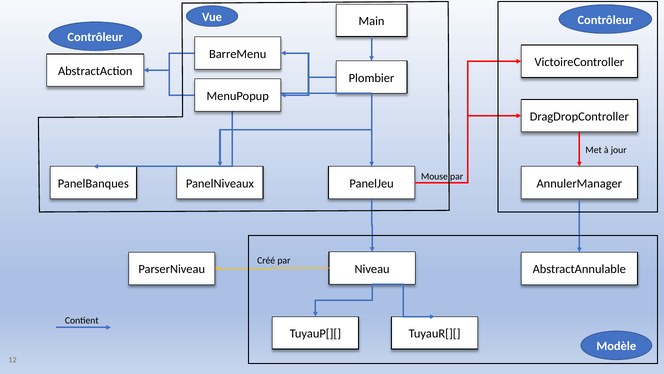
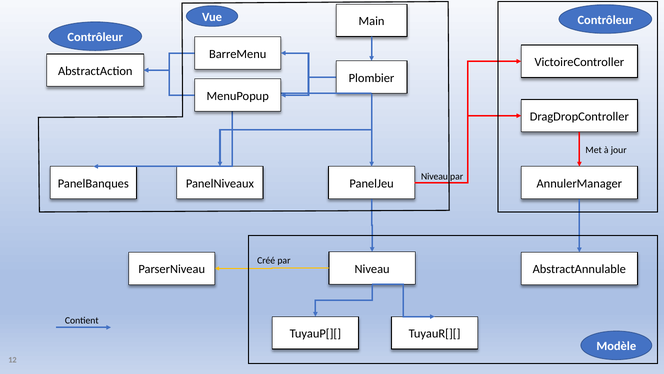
Mouse: Mouse -> Niveau (435, 176)
